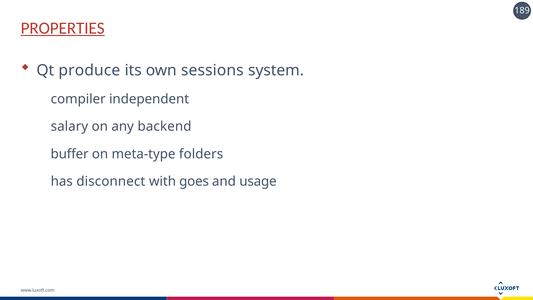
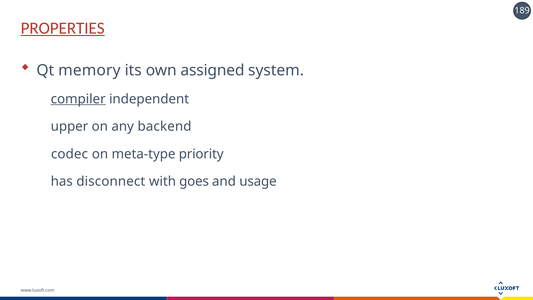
produce: produce -> memory (89, 70)
sessions: sessions -> assigned (212, 70)
compiler underline: none -> present (78, 99)
salary: salary -> upper (69, 126)
buffer: buffer -> codec (69, 154)
folders: folders -> priority (201, 154)
